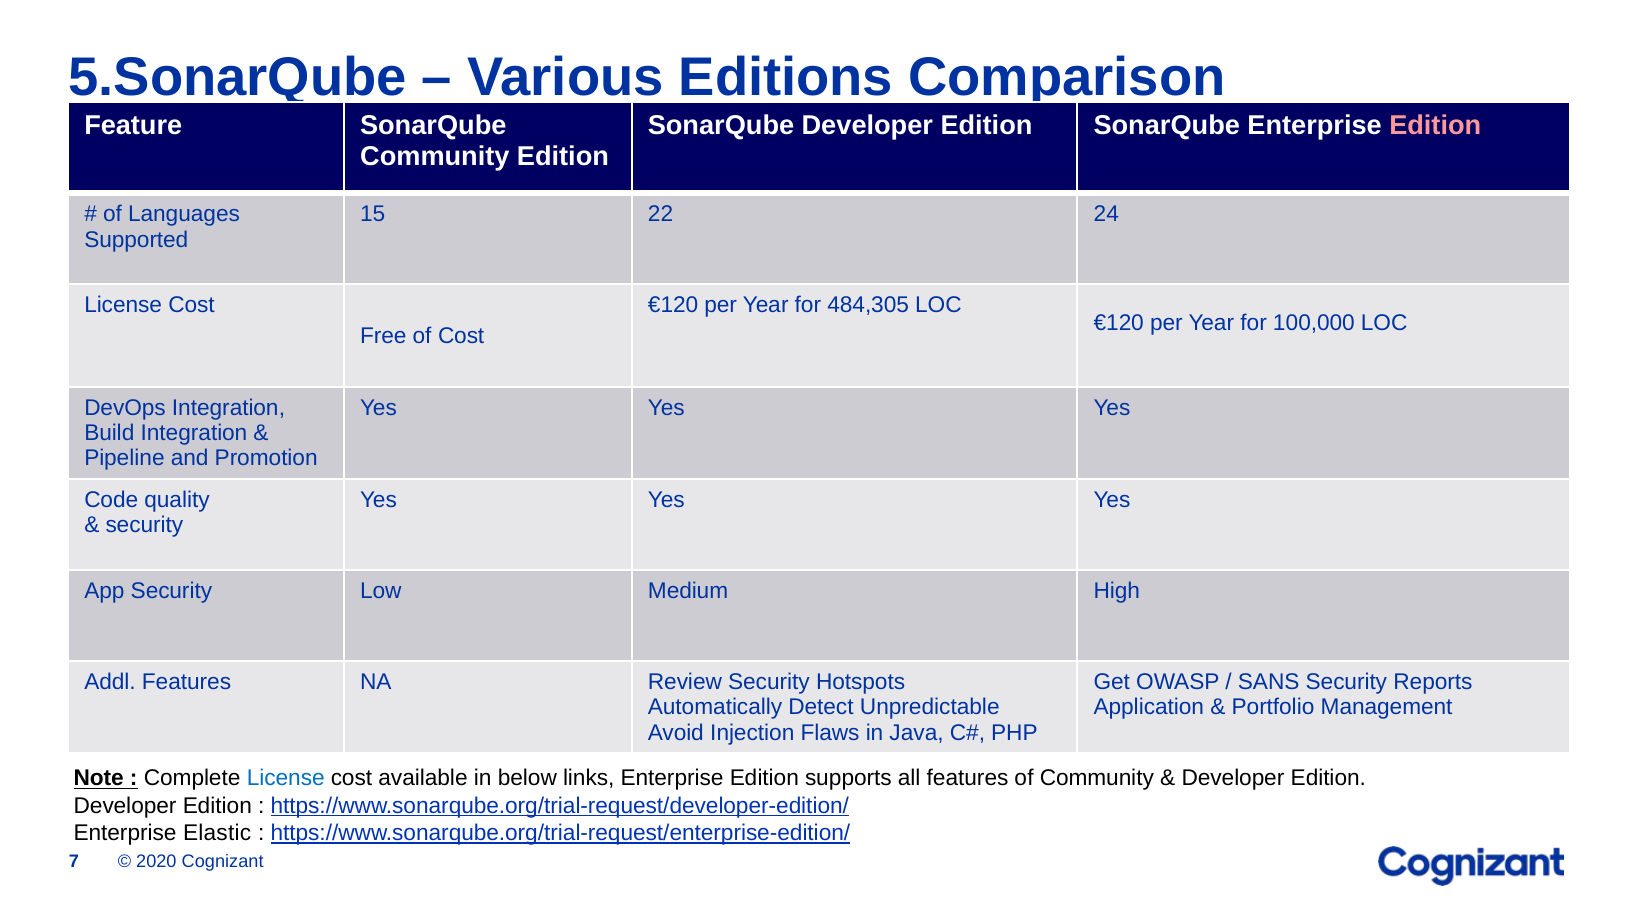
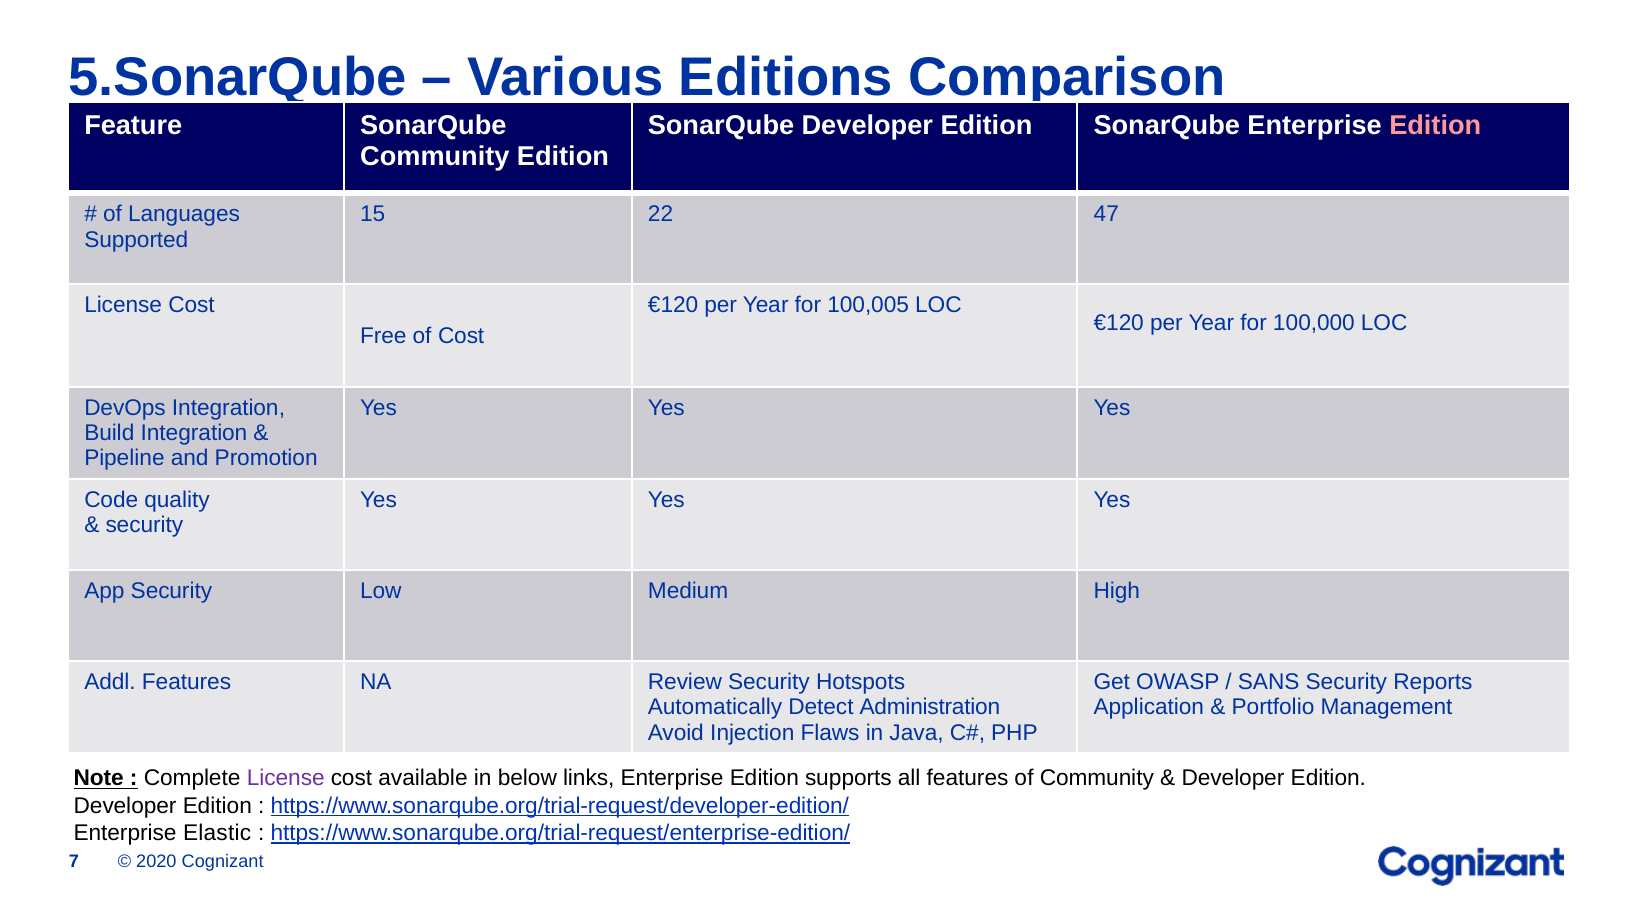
24: 24 -> 47 (1106, 214)
484,305: 484,305 -> 100,005 (868, 305)
Unpredictable: Unpredictable -> Administration (930, 707)
License colour: blue -> purple (286, 779)
